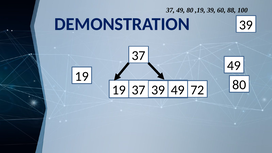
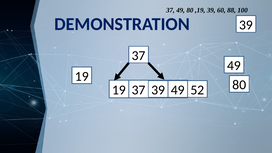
72: 72 -> 52 (197, 90)
